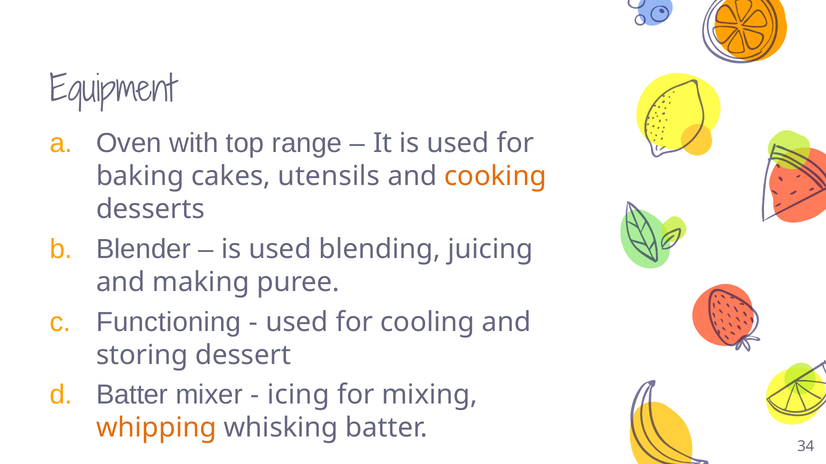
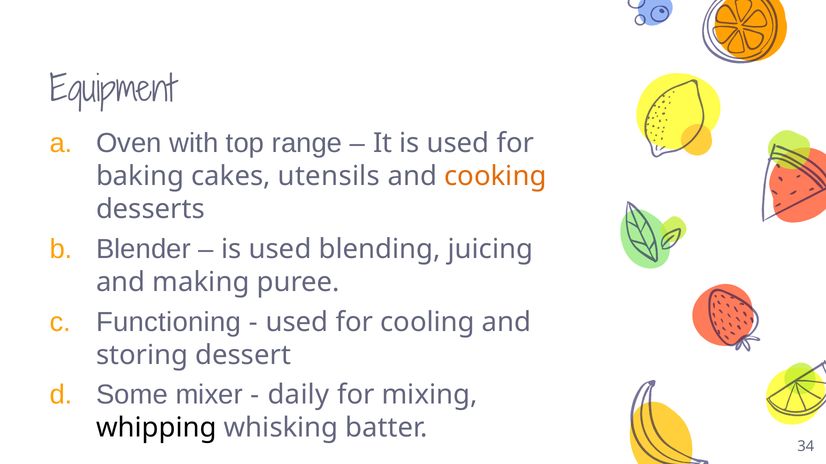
Batter: Batter -> Some (132, 395)
icing: icing -> daily (298, 395)
whipping colour: orange -> black (156, 428)
